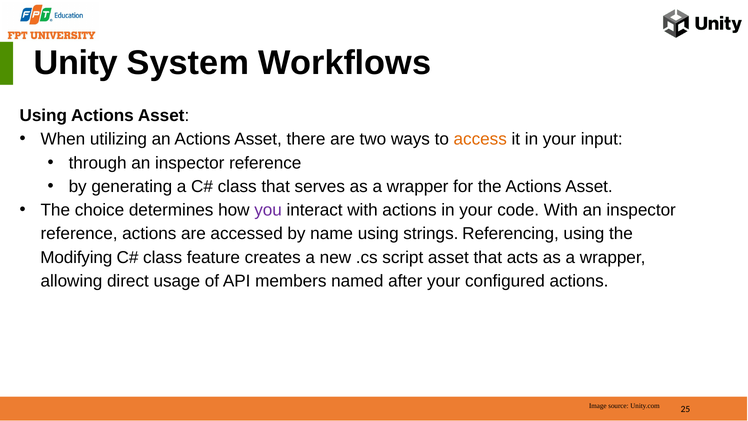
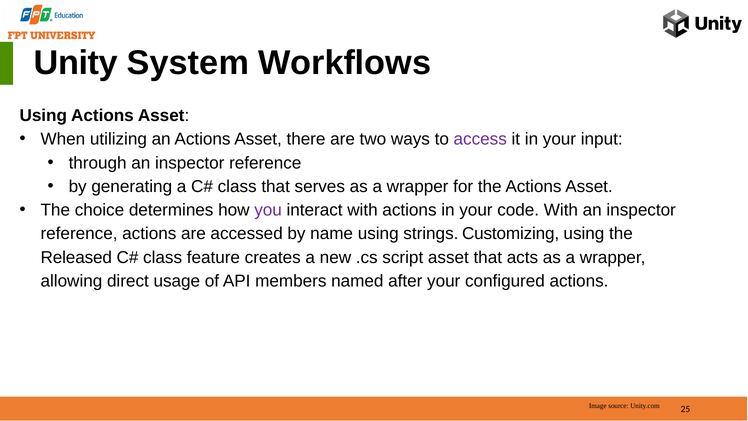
access colour: orange -> purple (480, 139)
Referencing: Referencing -> Customizing (511, 234)
Modifying: Modifying -> Released (76, 257)
